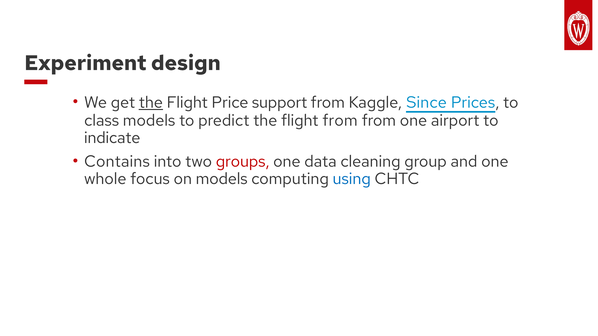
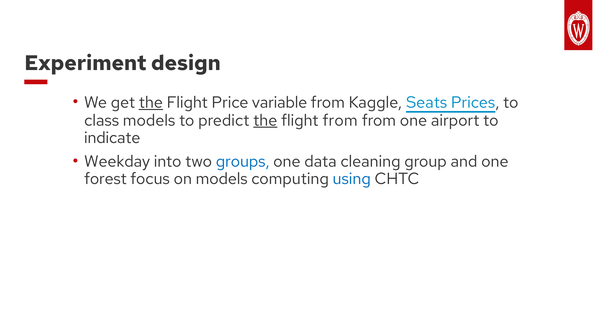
support: support -> variable (280, 103)
Since: Since -> Seats (427, 103)
the underline: none -> present (265, 120)
Contains: Contains -> Weekday (117, 162)
groups colour: red -> blue (243, 162)
whole: whole -> forest (105, 179)
